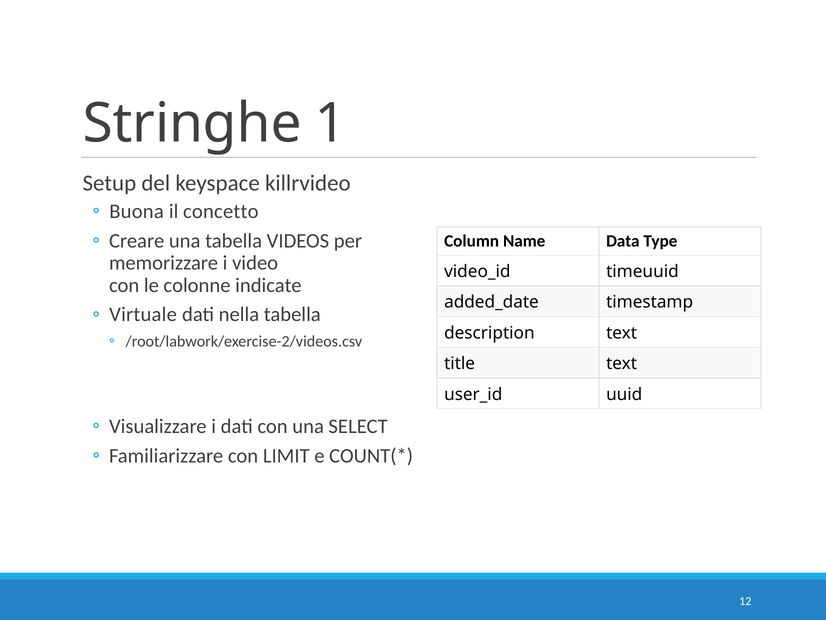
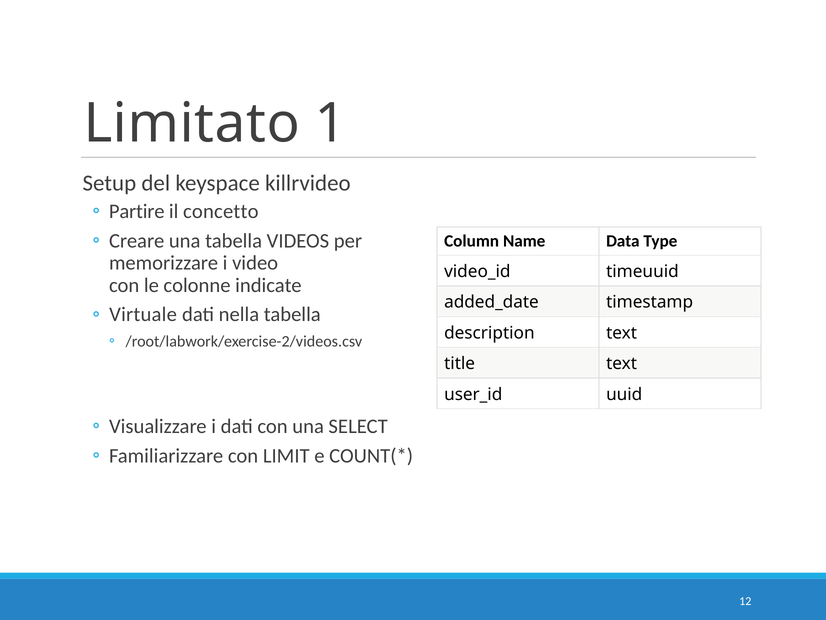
Stringhe: Stringhe -> Limitato (192, 123)
Buona: Buona -> Partire (137, 211)
